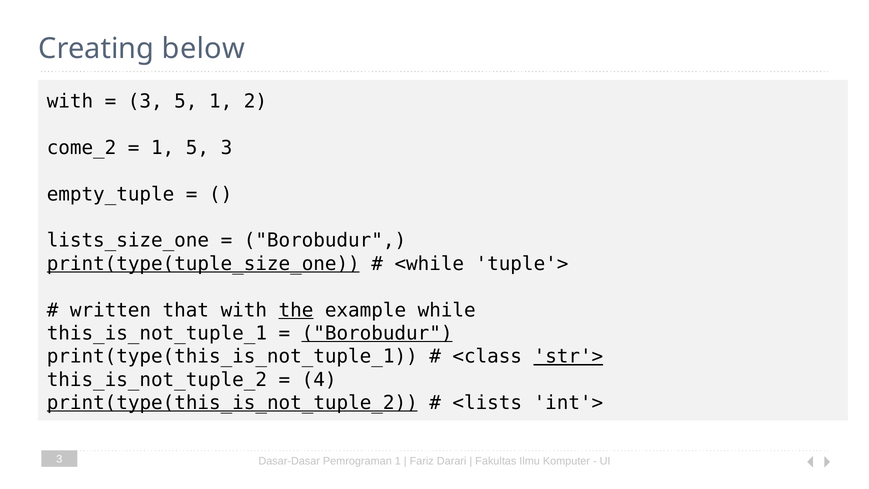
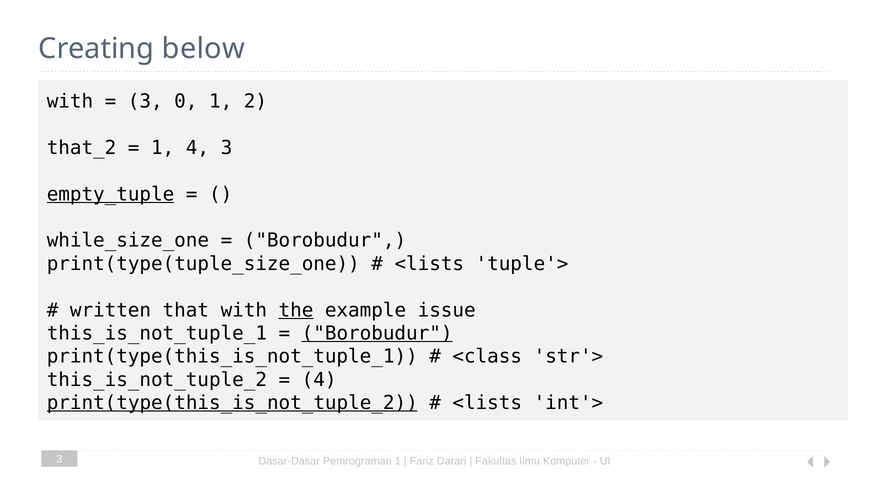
3 5: 5 -> 0 (186, 102)
come_2: come_2 -> that_2 (82, 148)
1 5: 5 -> 4 (197, 148)
empty_tuple underline: none -> present (111, 194)
lists_size_one: lists_size_one -> while_size_one (128, 241)
print(type(tuple_size_one underline: present -> none (203, 264)
<while: <while -> <lists (429, 264)
while: while -> issue (447, 310)
str'> underline: present -> none (568, 356)
